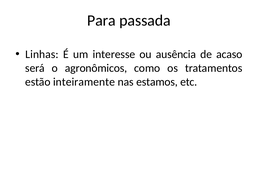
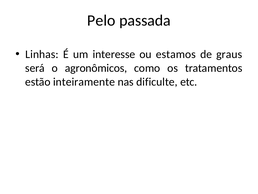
Para: Para -> Pelo (101, 21)
ausência: ausência -> estamos (176, 54)
acaso: acaso -> graus (229, 54)
estamos: estamos -> dificulte (157, 82)
